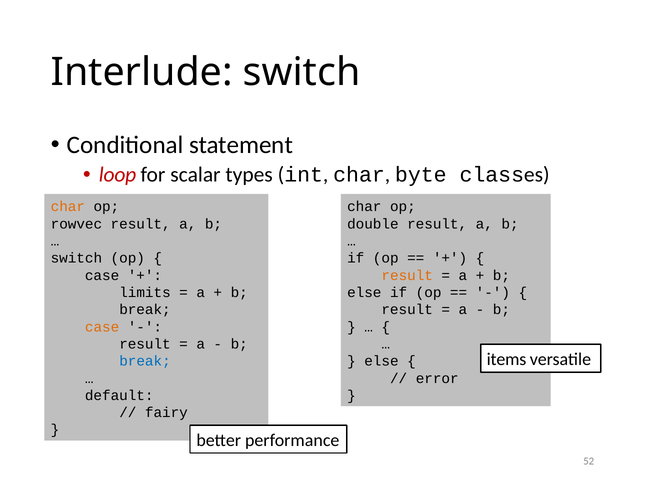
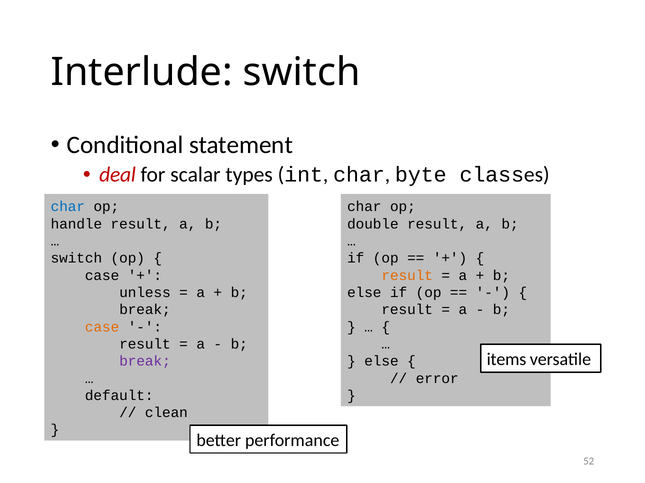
loop: loop -> deal (118, 175)
char colour: orange -> blue (68, 207)
rowvec: rowvec -> handle (76, 224)
limits: limits -> unless (145, 293)
break colour: blue -> purple (145, 362)
fairy: fairy -> clean (166, 413)
